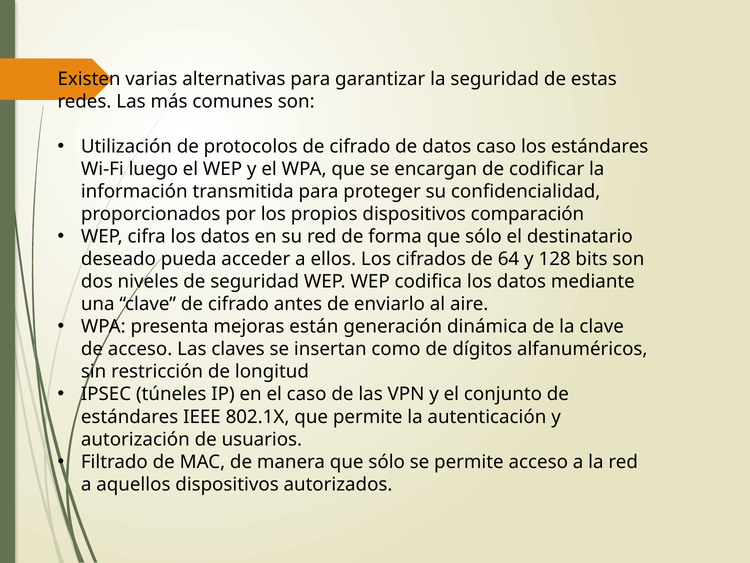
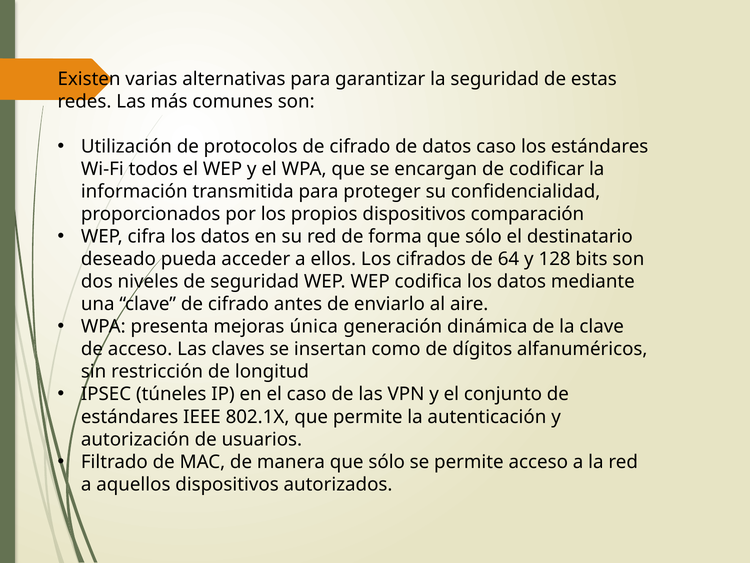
luego: luego -> todos (153, 169)
están: están -> única (314, 326)
